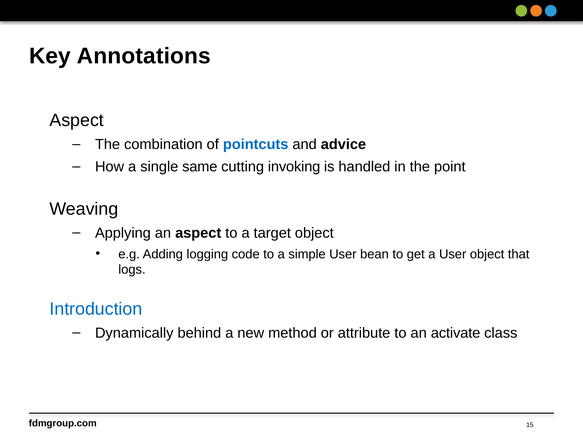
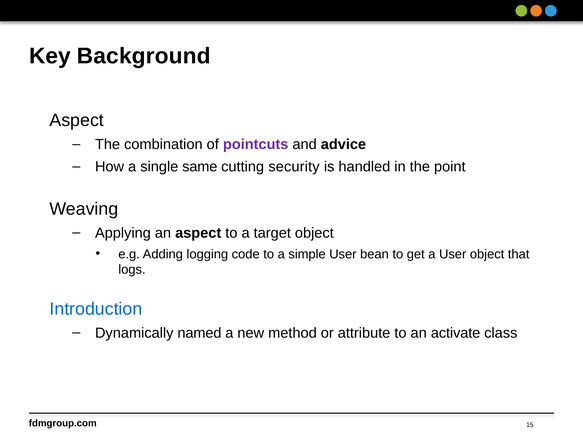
Annotations: Annotations -> Background (144, 56)
pointcuts colour: blue -> purple (256, 145)
invoking: invoking -> security (294, 167)
behind: behind -> named (199, 333)
